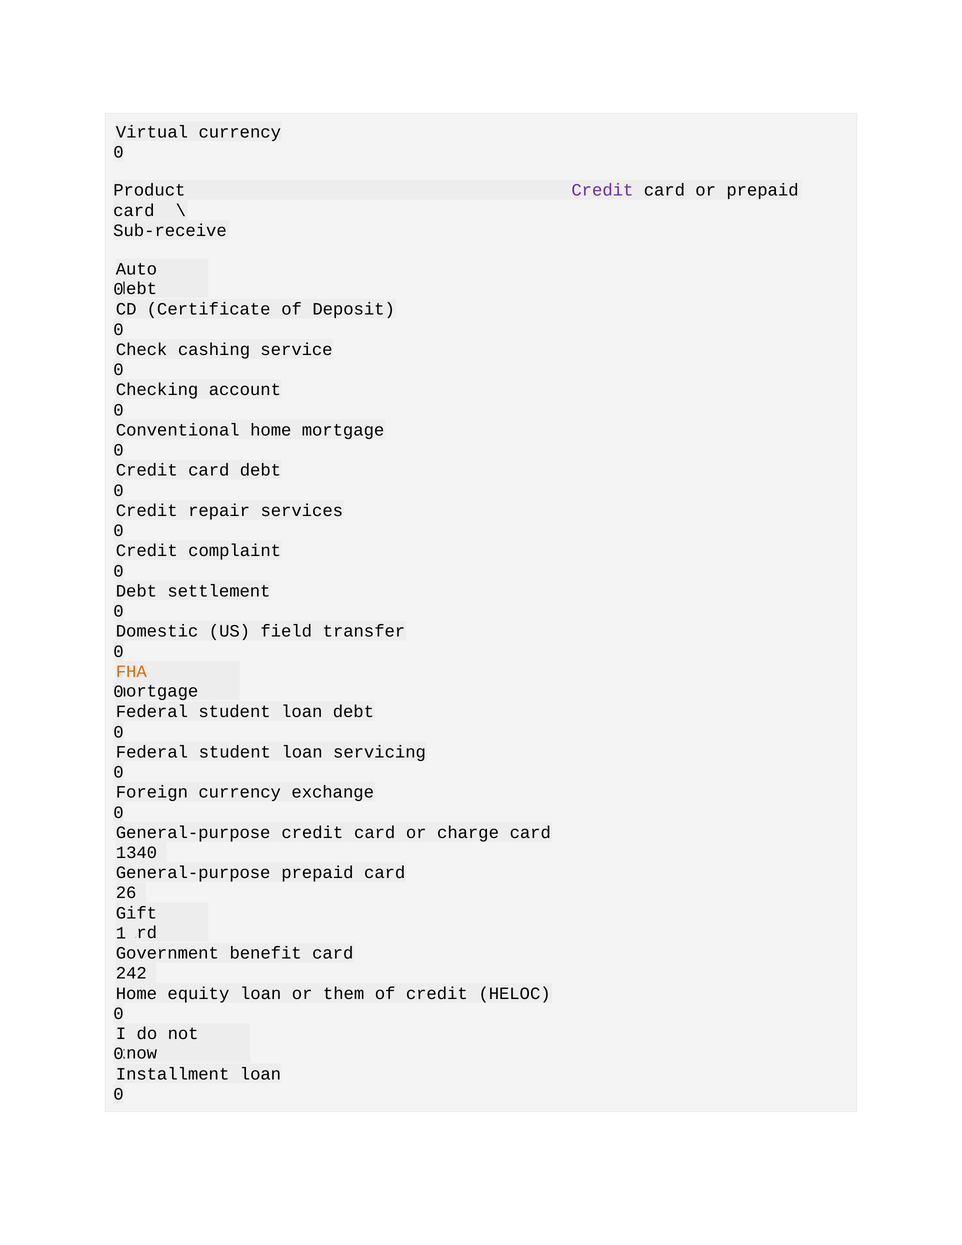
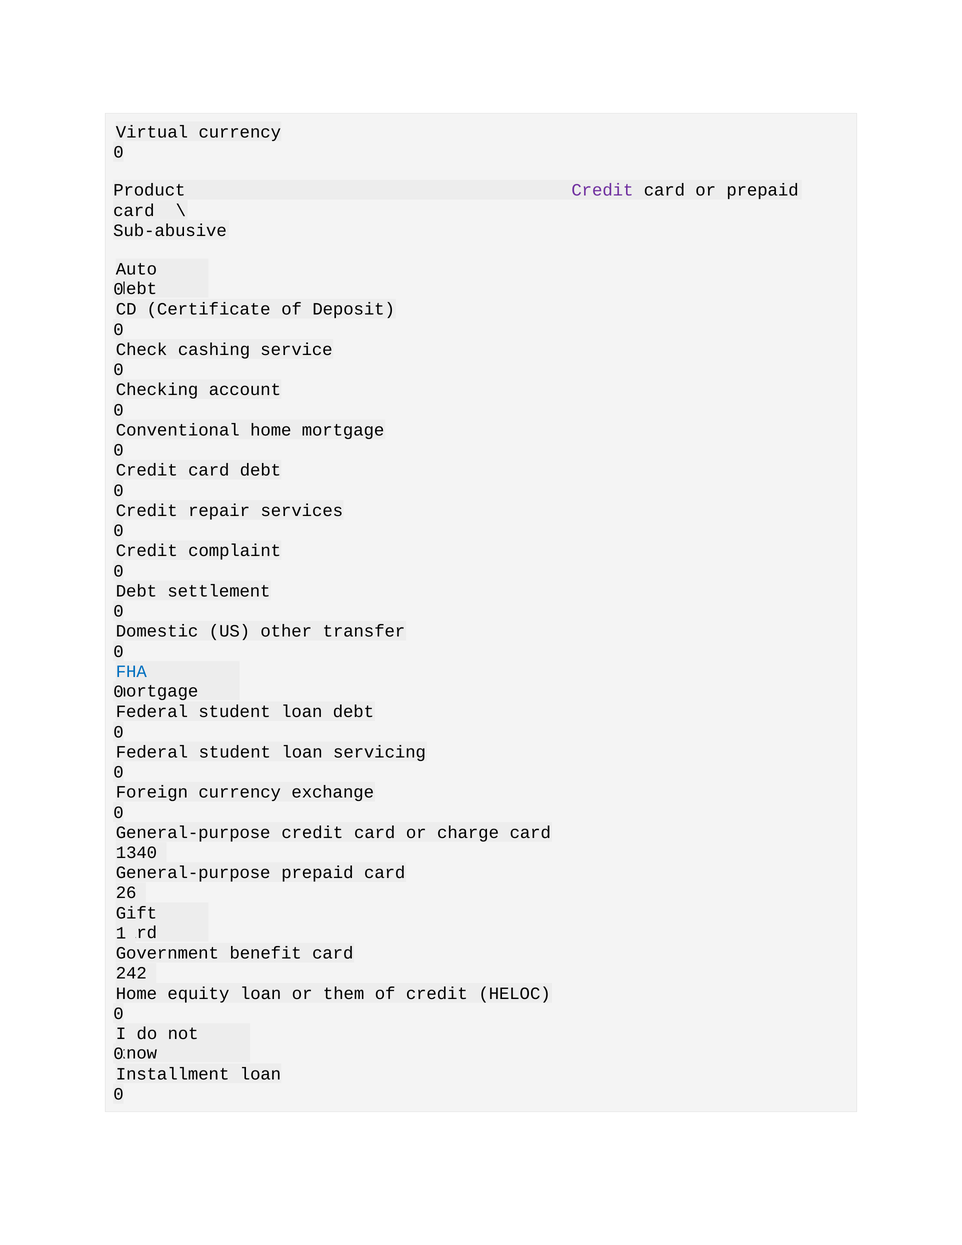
Sub-receive: Sub-receive -> Sub-abusive (170, 230)
field: field -> other (286, 631)
FHA colour: orange -> blue (131, 671)
